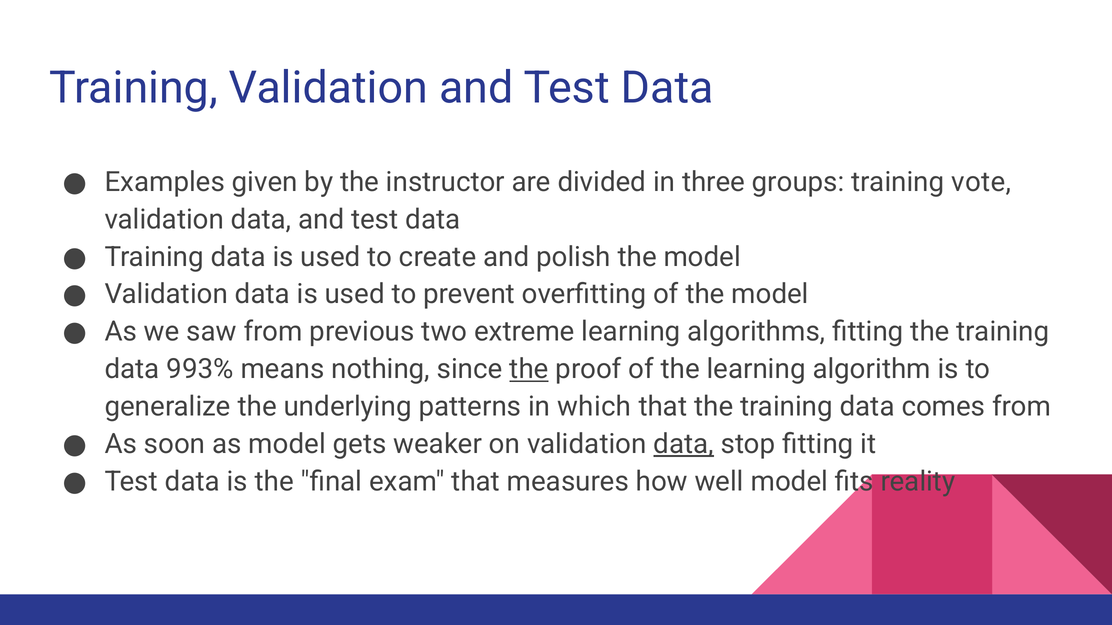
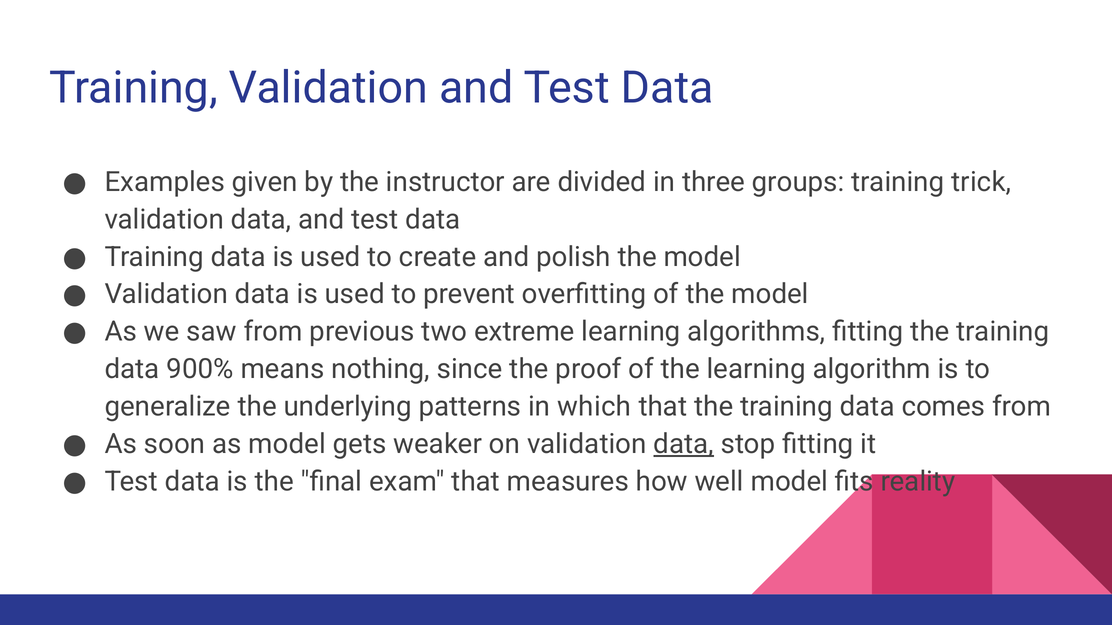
vote: vote -> trick (981, 182)
993%: 993% -> 900% (200, 369)
the underline: present -> none (529, 369)
